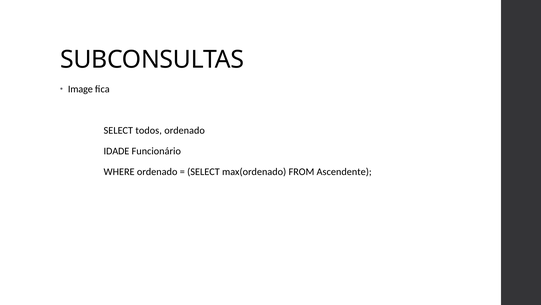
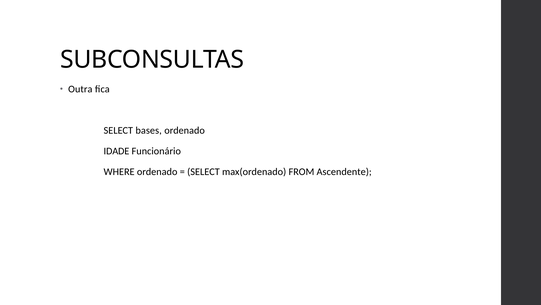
Image: Image -> Outra (80, 89)
todos: todos -> bases (149, 130)
